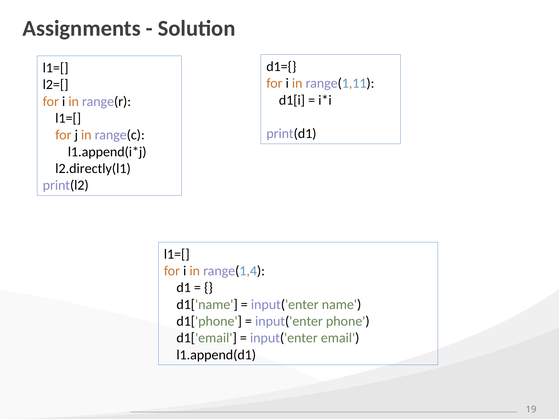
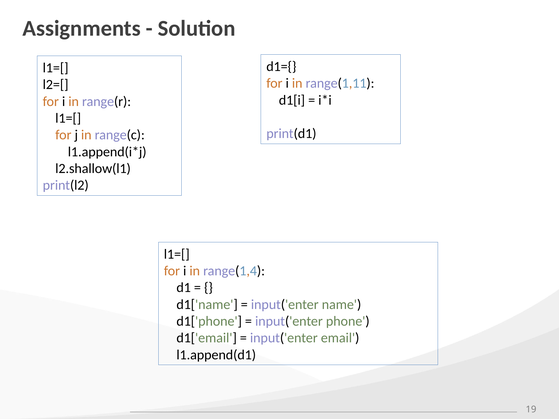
l2.directly(l1: l2.directly(l1 -> l2.shallow(l1 (93, 169)
